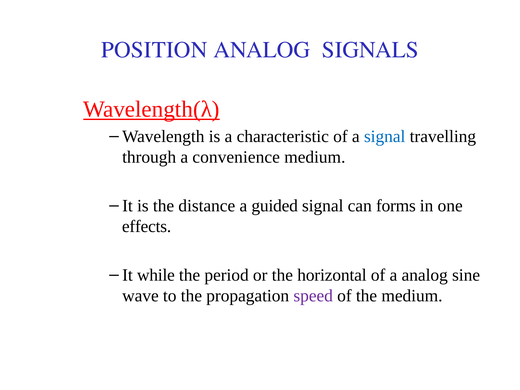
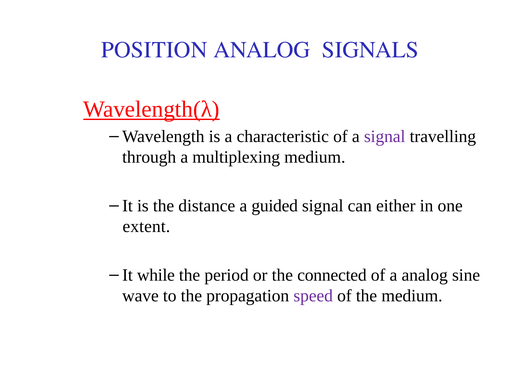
signal colour: blue -> purple (385, 136)
convenience: convenience -> multiplexing (236, 157)
forms: forms -> either (396, 206)
effects: effects -> extent (146, 227)
horizontal: horizontal -> connected (332, 275)
